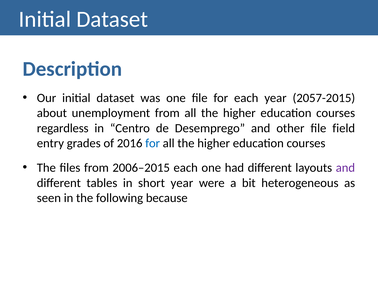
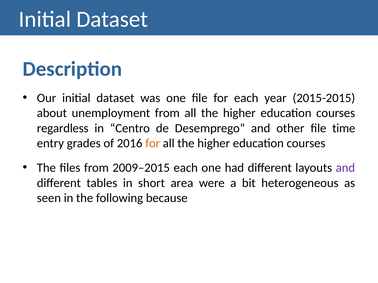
2057-2015: 2057-2015 -> 2015-2015 (324, 98)
field: field -> time (344, 128)
for colour: blue -> orange (153, 143)
2006–2015: 2006–2015 -> 2009–2015 (141, 168)
short year: year -> area (182, 183)
